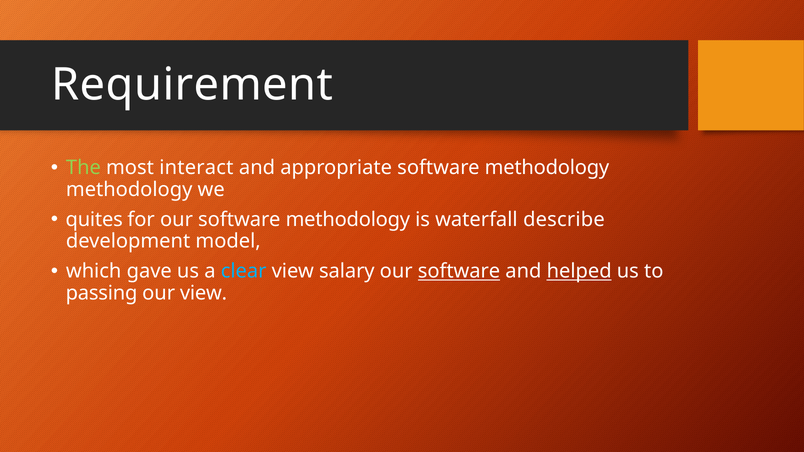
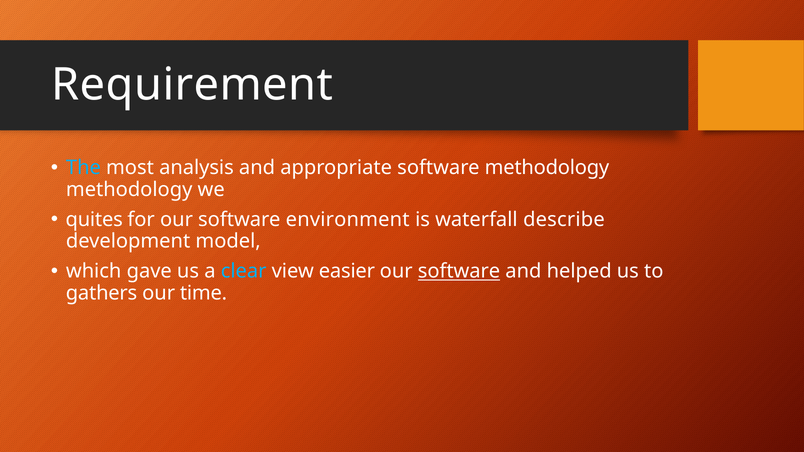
The colour: light green -> light blue (83, 168)
interact: interact -> analysis (196, 168)
our software methodology: methodology -> environment (348, 220)
salary: salary -> easier (347, 271)
helped underline: present -> none (579, 271)
passing: passing -> gathers (102, 293)
our view: view -> time (204, 293)
